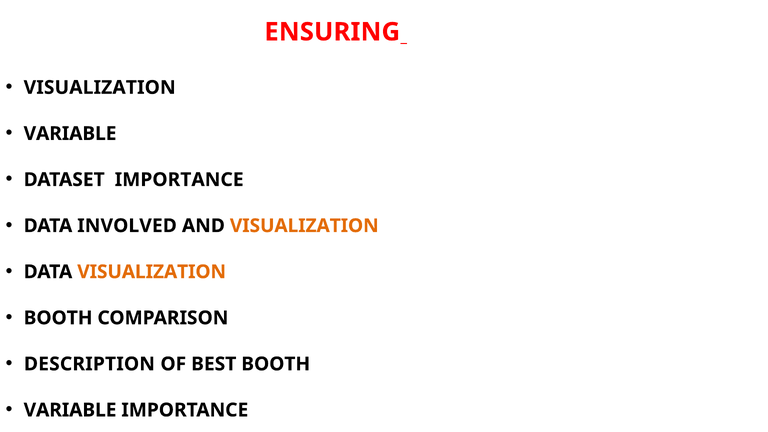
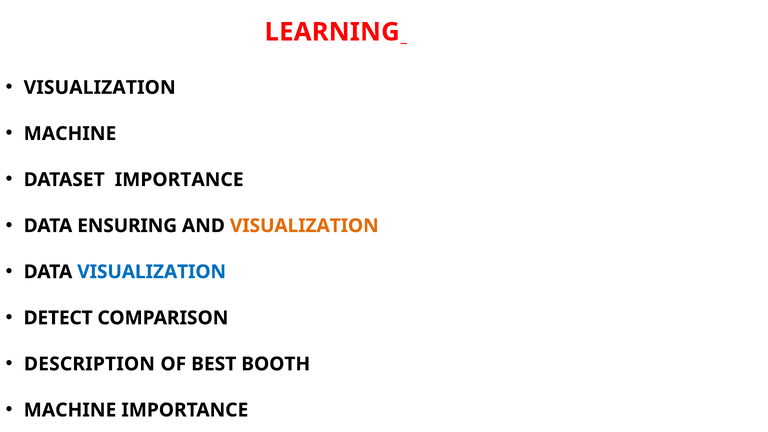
ENSURING: ENSURING -> LEARNING (332, 32)
VARIABLE: VARIABLE -> MACHINE (70, 134)
INVOLVED: INVOLVED -> ENSURING (127, 226)
VISUALIZATION colour: orange -> blue (152, 272)
BOOTH: BOOTH -> DETECT (58, 318)
VARIABLE: VARIABLE -> MACHINE (70, 410)
